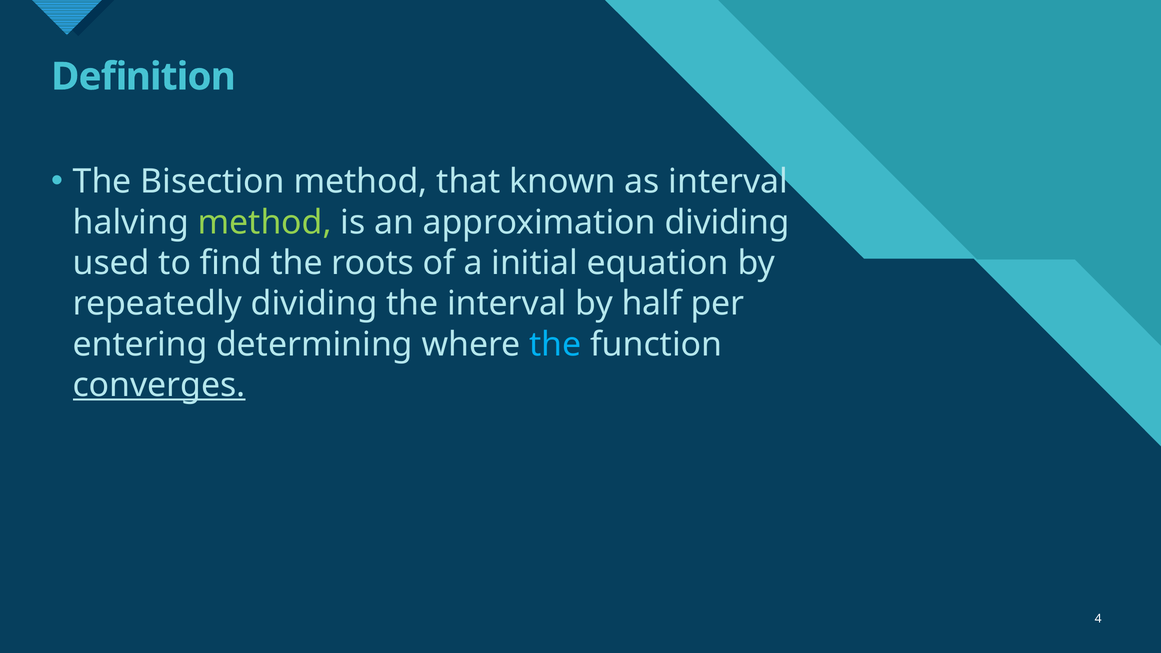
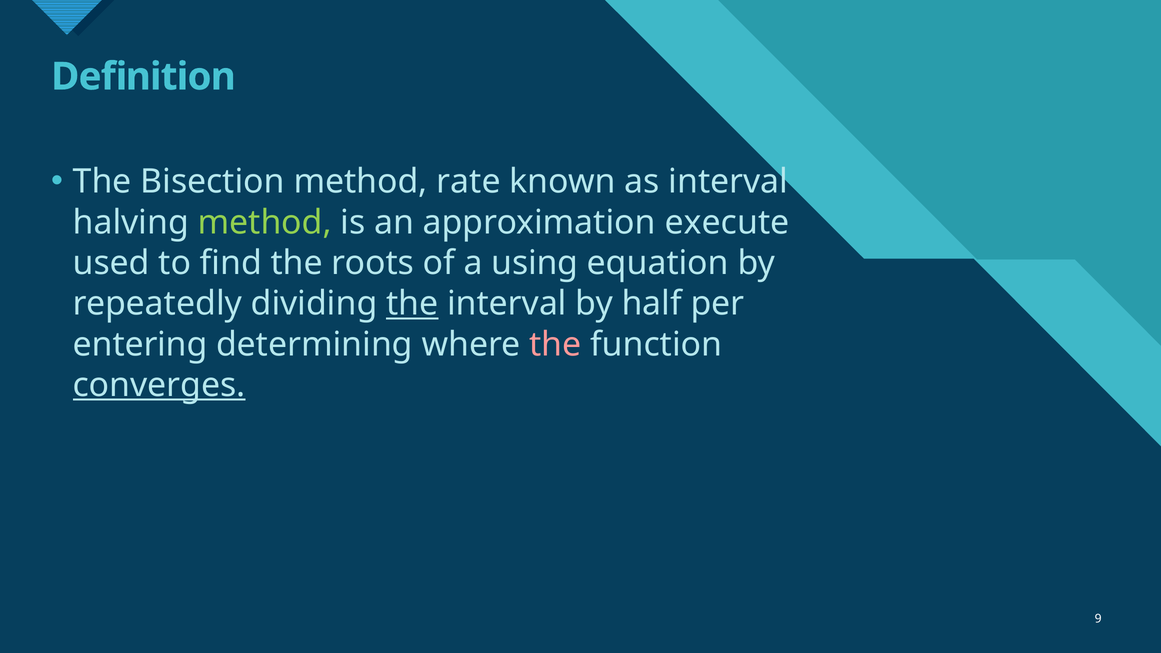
that: that -> rate (468, 182)
approximation dividing: dividing -> execute (727, 222)
initial: initial -> using (535, 263)
the underline: none -> present (412, 304)
the colour: light blue -> pink (555, 344)
4: 4 -> 9 (1098, 619)
